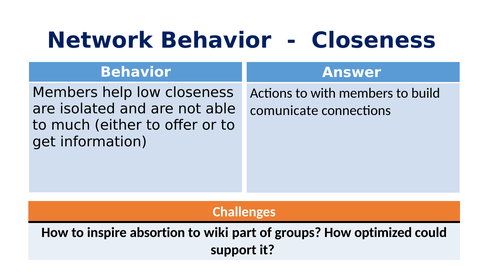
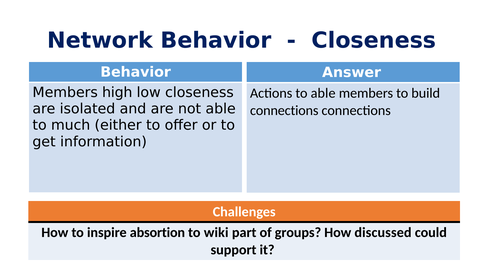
help: help -> high (117, 93)
to with: with -> able (323, 93)
comunicate: comunicate -> connections (284, 111)
optimized: optimized -> discussed (383, 233)
